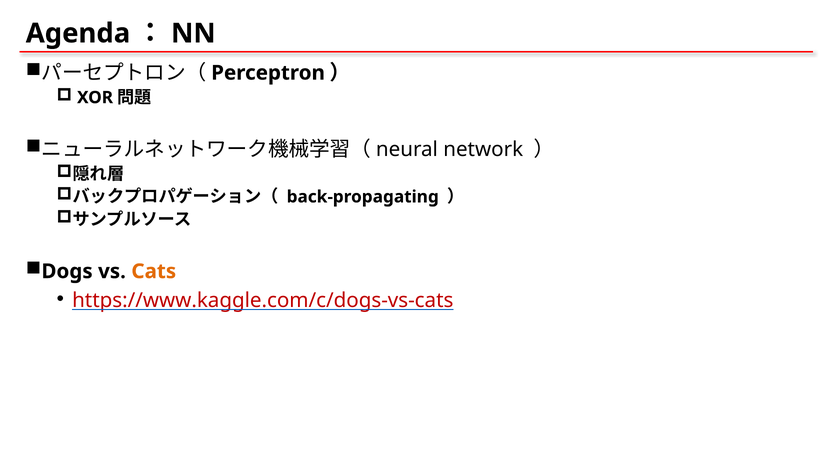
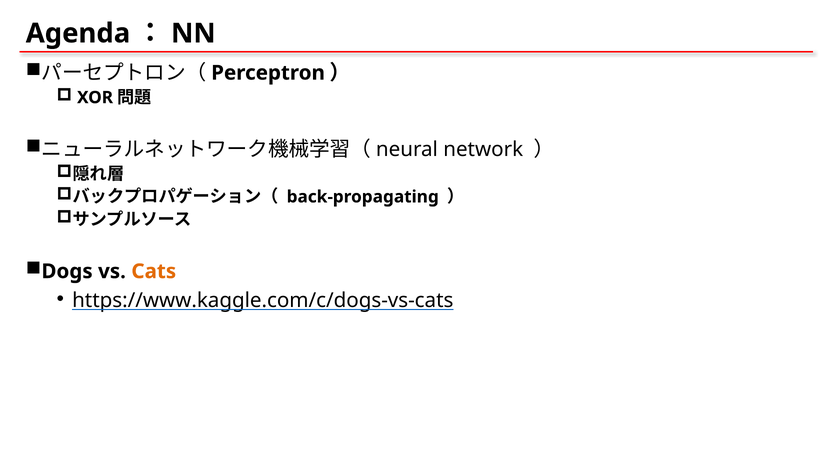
https://www.kaggle.com/c/dogs-vs-cats colour: red -> black (263, 301)
